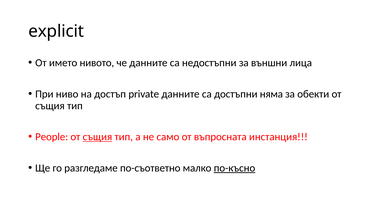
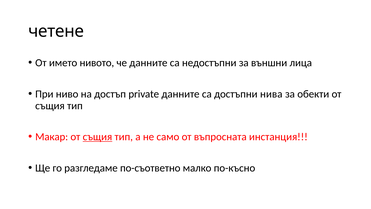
explicit: explicit -> четене (56, 31)
няма: няма -> нива (271, 94)
People: People -> Макар (52, 137)
по-късно underline: present -> none (234, 168)
